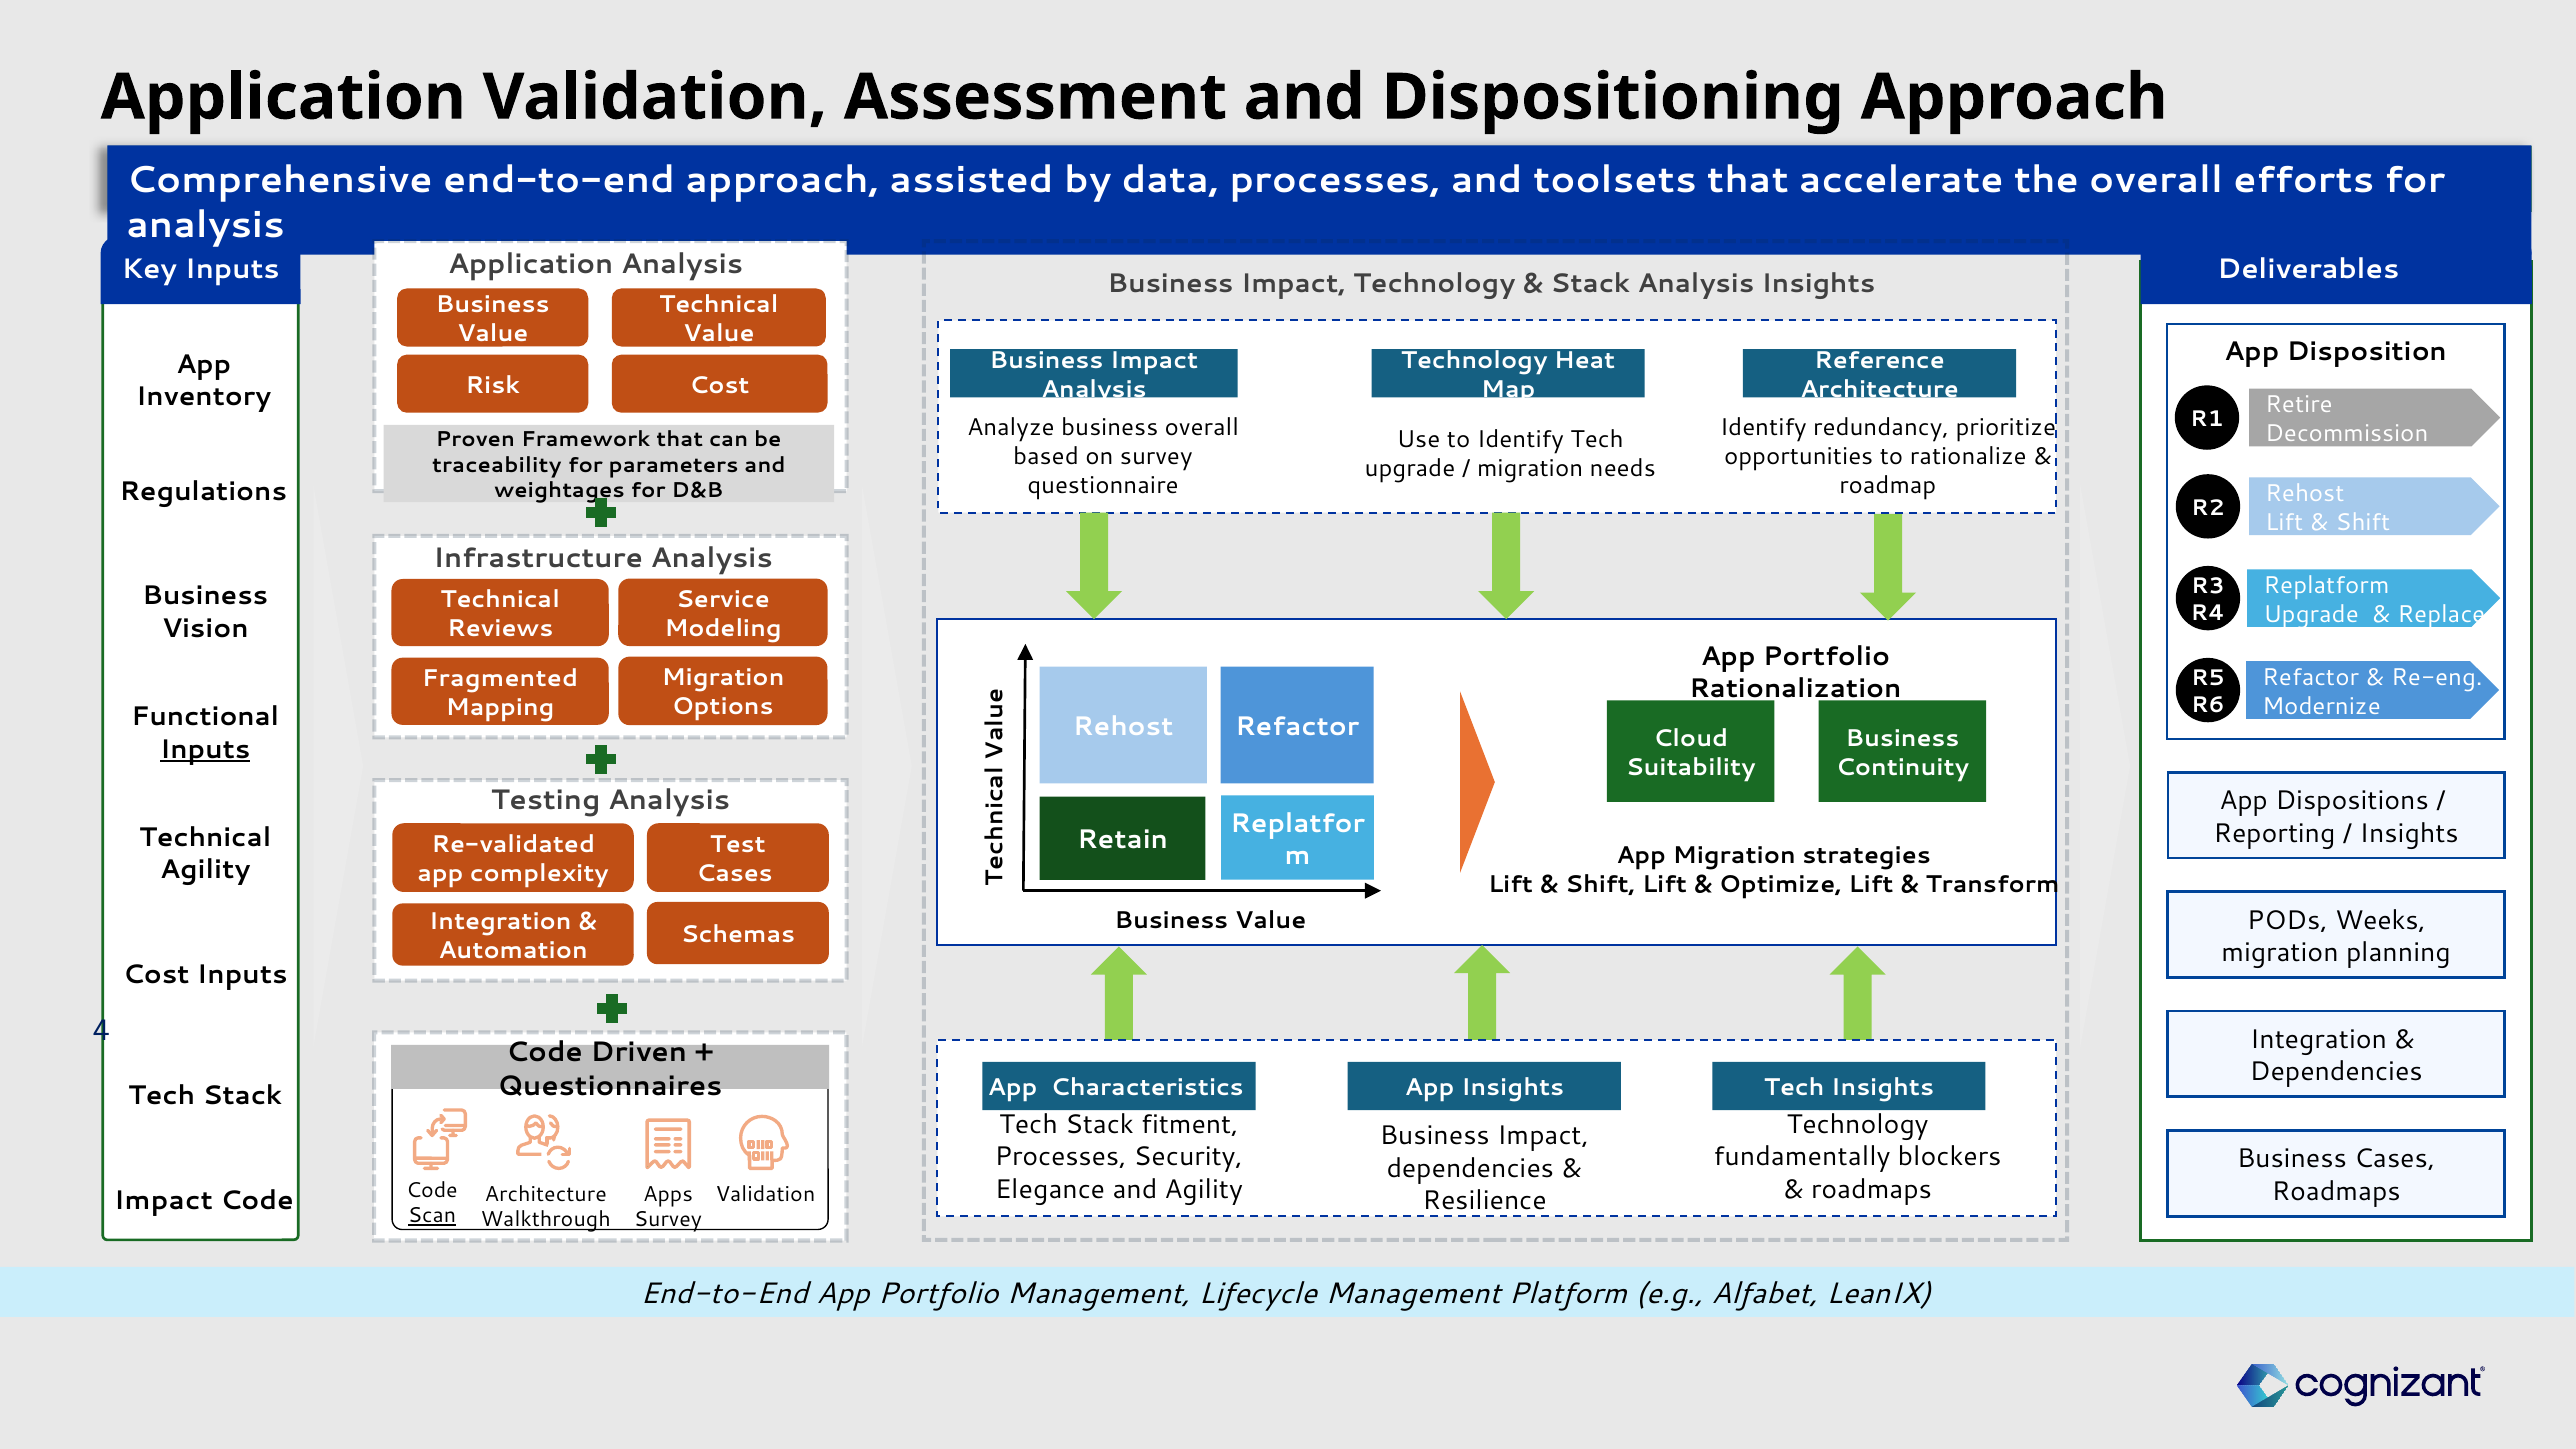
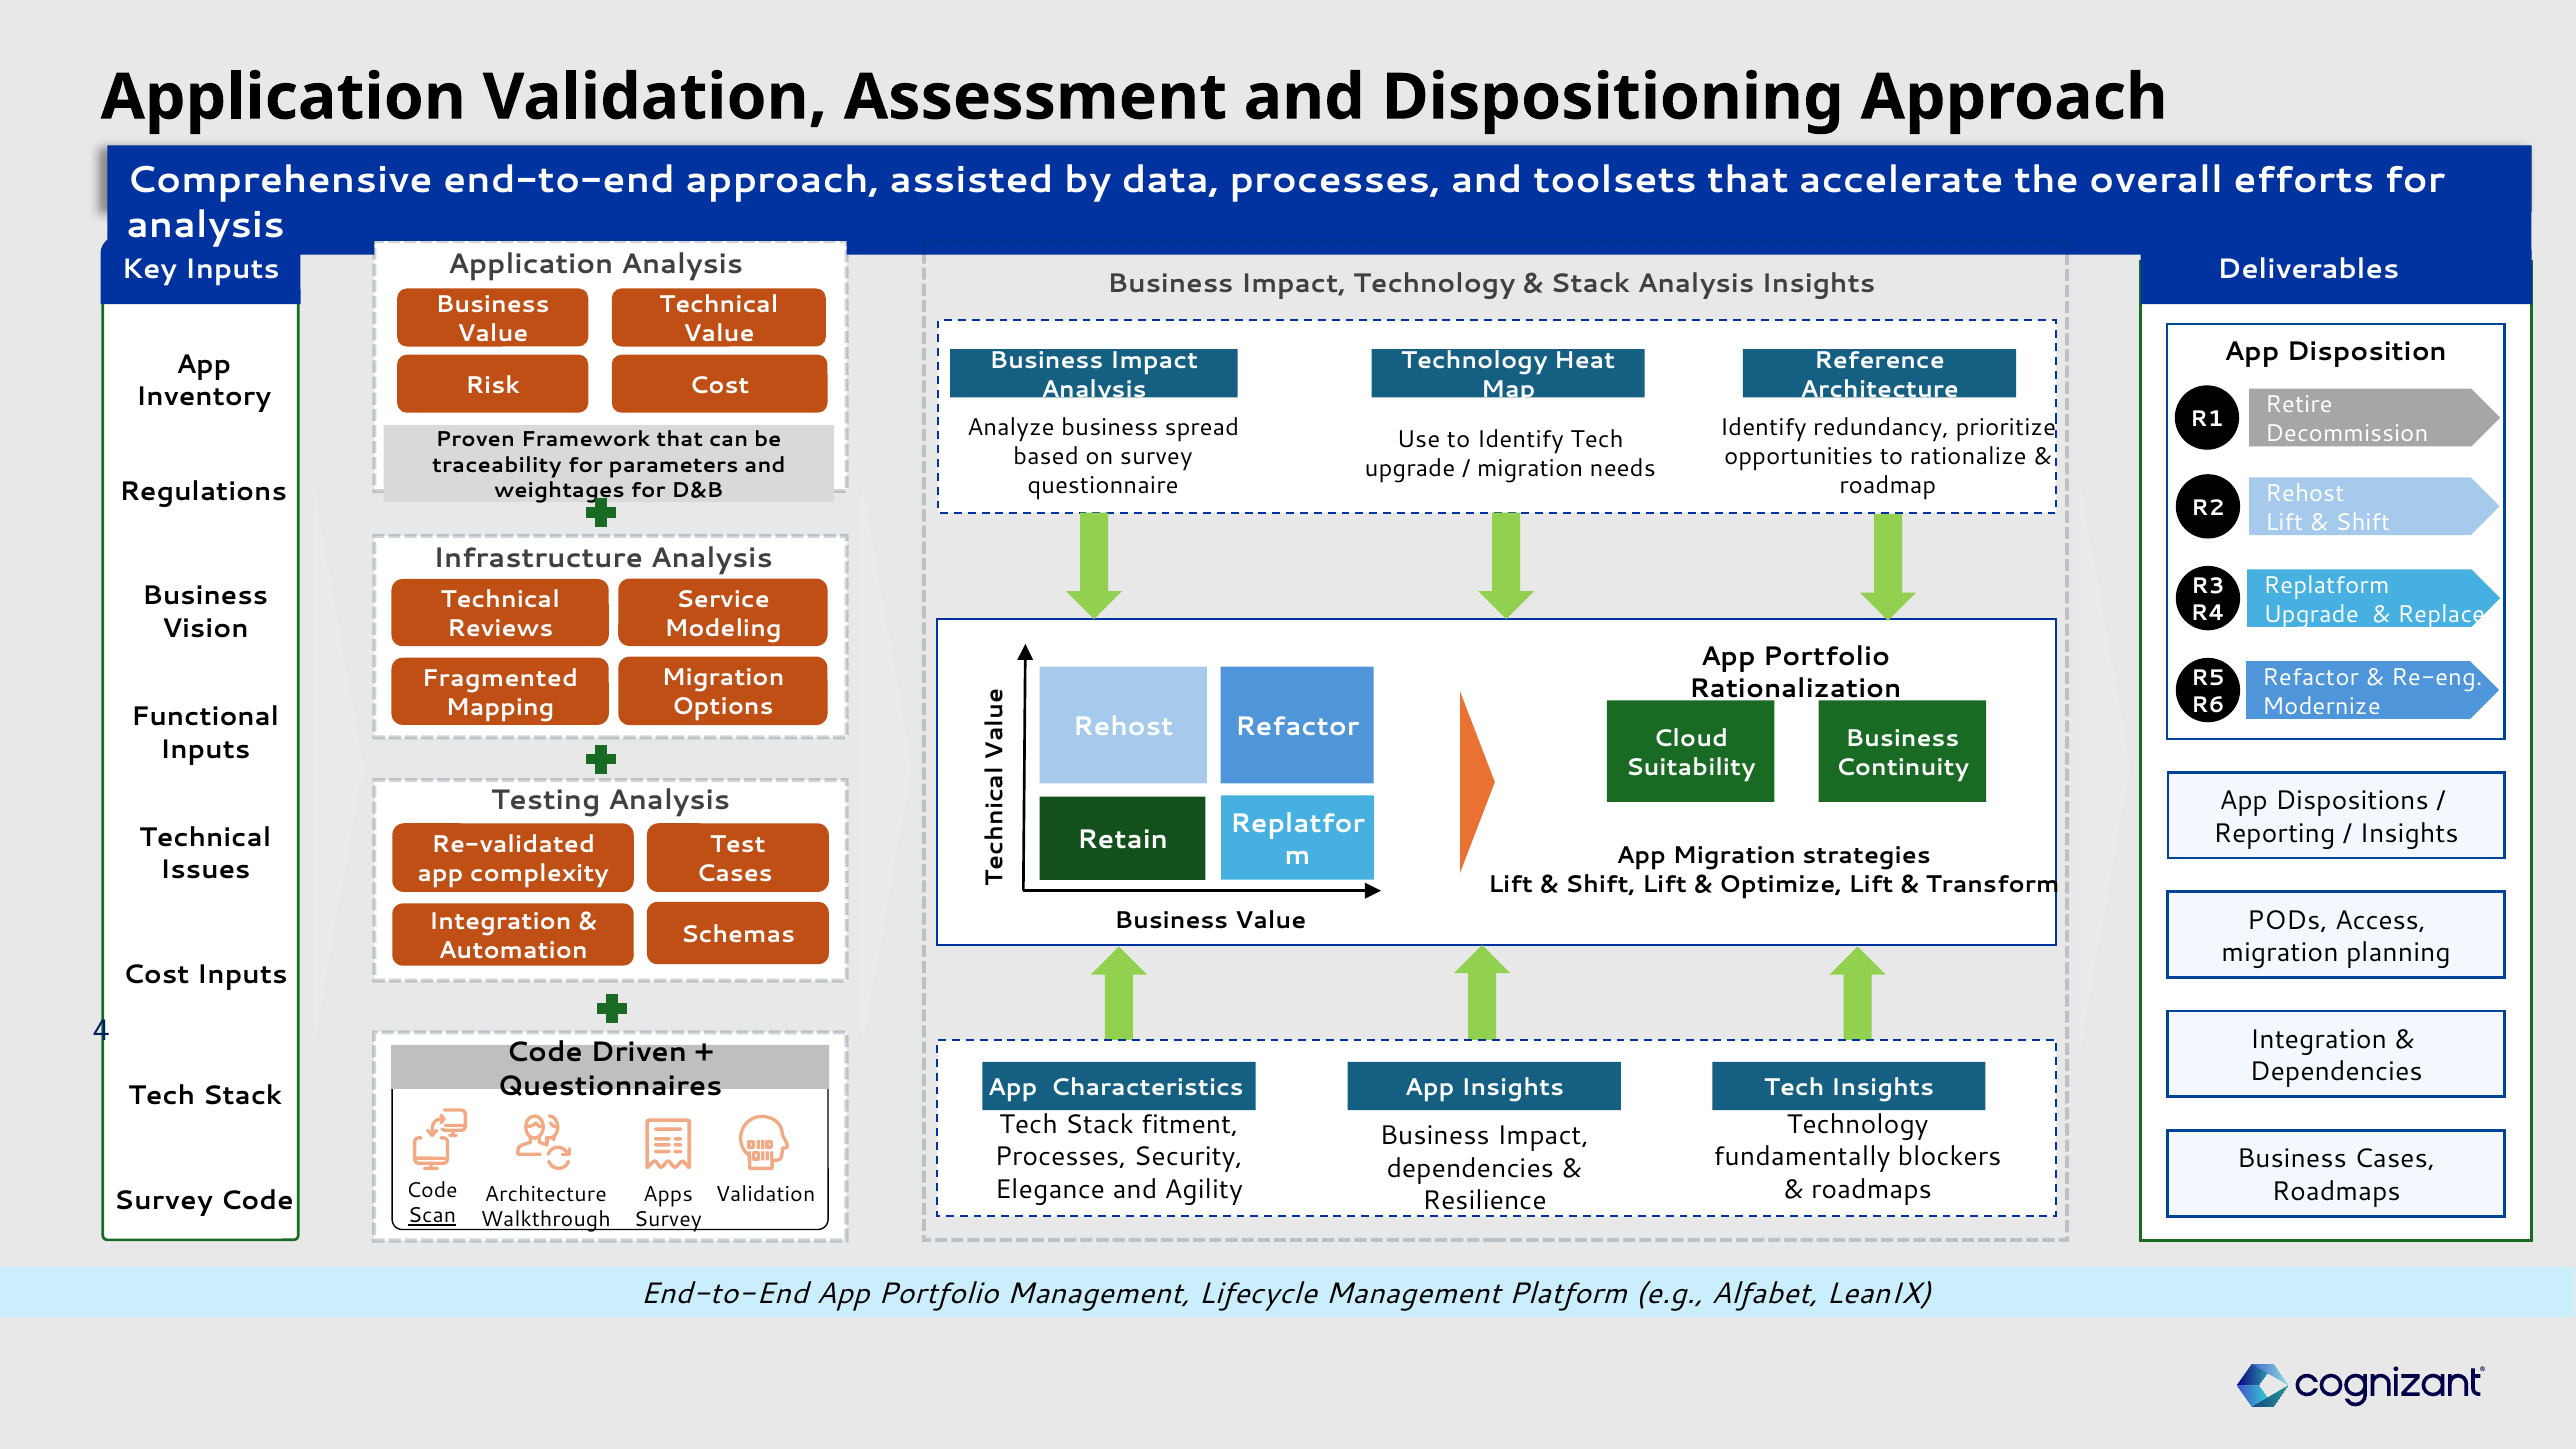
business overall: overall -> spread (1202, 428)
Inputs underline: present -> none (205, 749)
Agility: Agility -> Issues (205, 870)
Weeks: Weeks -> Access (2380, 920)
Impact: Impact -> Survey (163, 1201)
